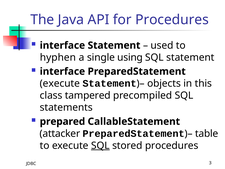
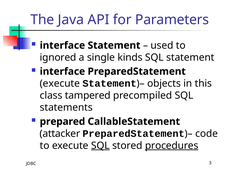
for Procedures: Procedures -> Parameters (172, 20)
hyphen: hyphen -> ignored (58, 57)
using: using -> kinds (130, 57)
table: table -> code (207, 133)
procedures underline: none -> present (172, 145)
